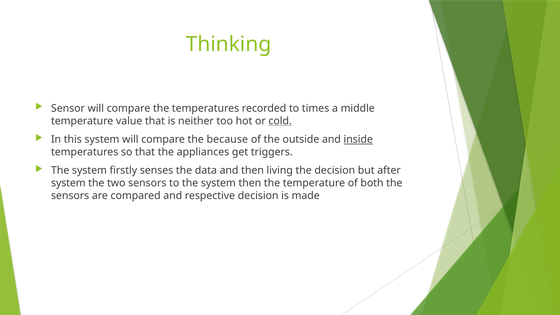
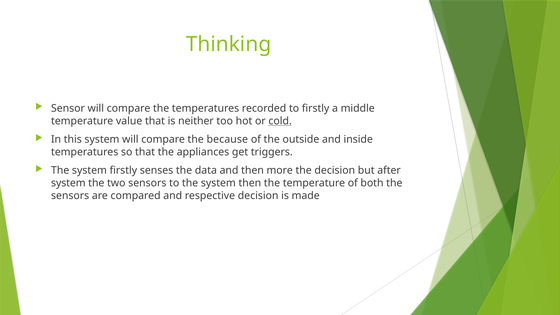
to times: times -> firstly (316, 108)
inside underline: present -> none (358, 139)
living: living -> more (280, 170)
